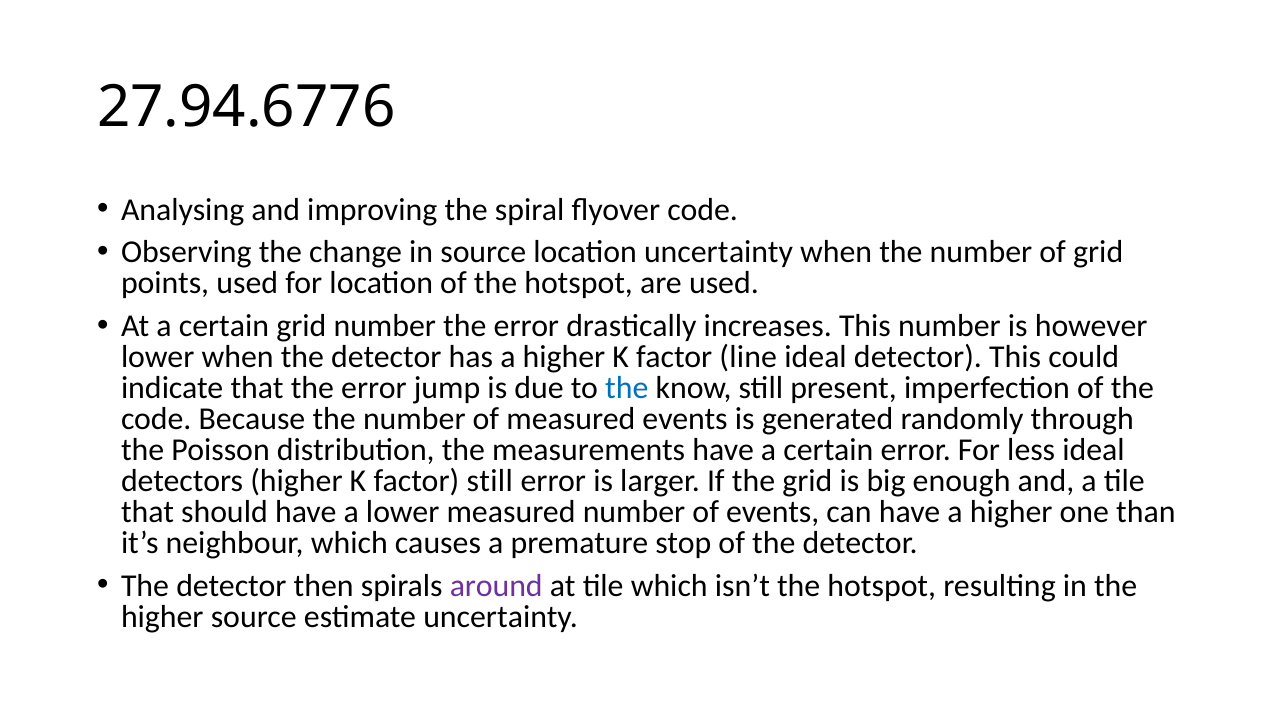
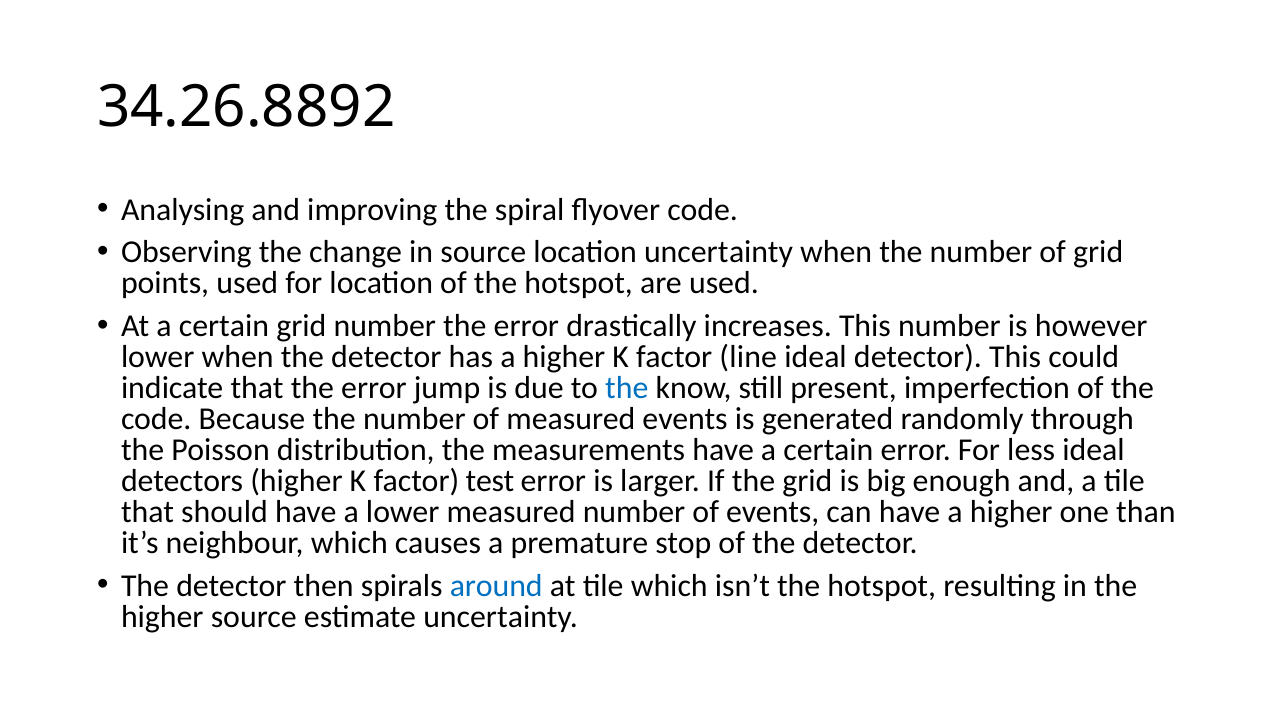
27.94.6776: 27.94.6776 -> 34.26.8892 (246, 107)
factor still: still -> test (490, 481)
around colour: purple -> blue (496, 586)
